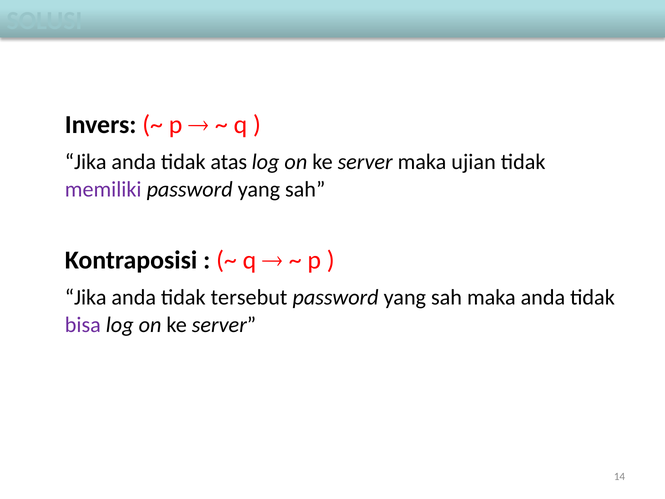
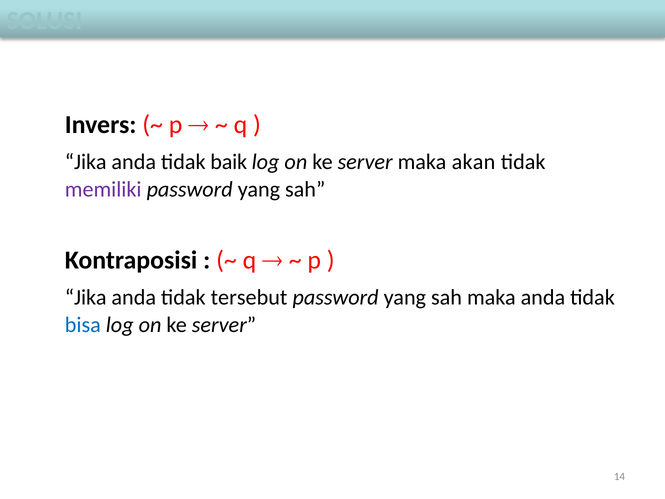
atas: atas -> baik (229, 162)
ujian: ujian -> akan (473, 162)
bisa colour: purple -> blue (83, 325)
